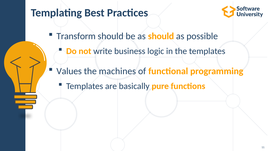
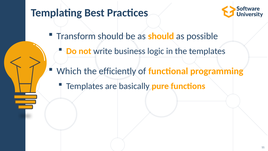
Values: Values -> Which (69, 71)
machines: machines -> efficiently (117, 71)
